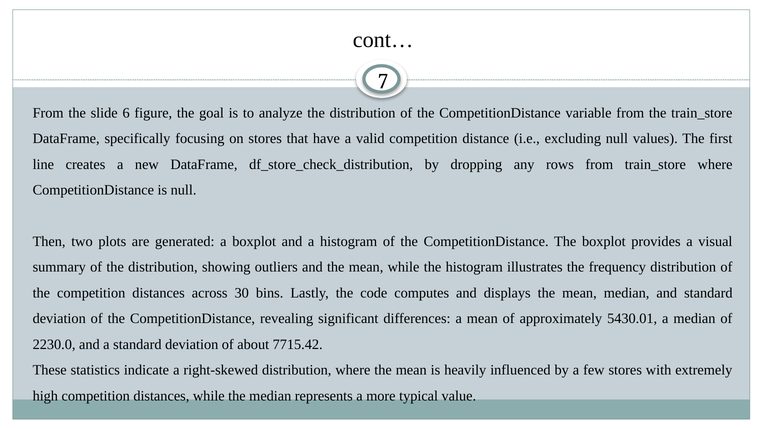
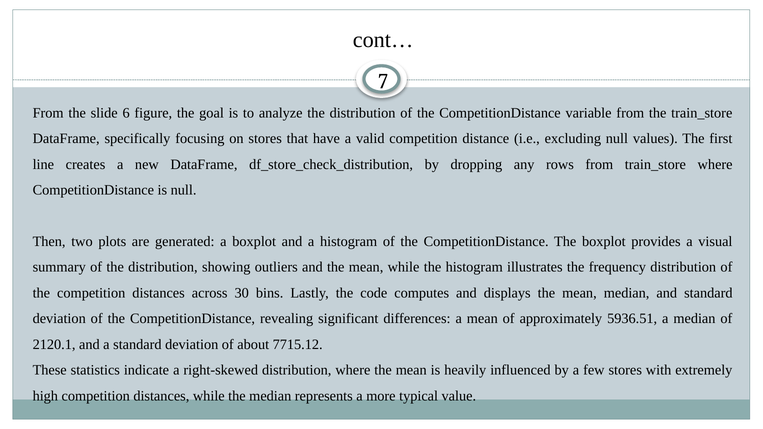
5430.01: 5430.01 -> 5936.51 (632, 319)
2230.0: 2230.0 -> 2120.1 (54, 345)
7715.42: 7715.42 -> 7715.12 (298, 345)
